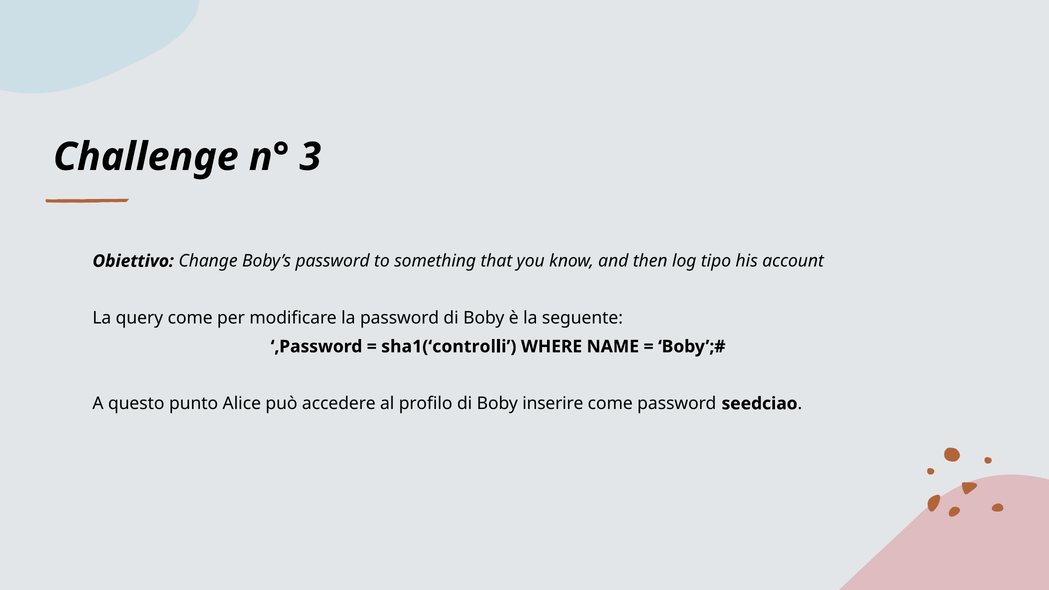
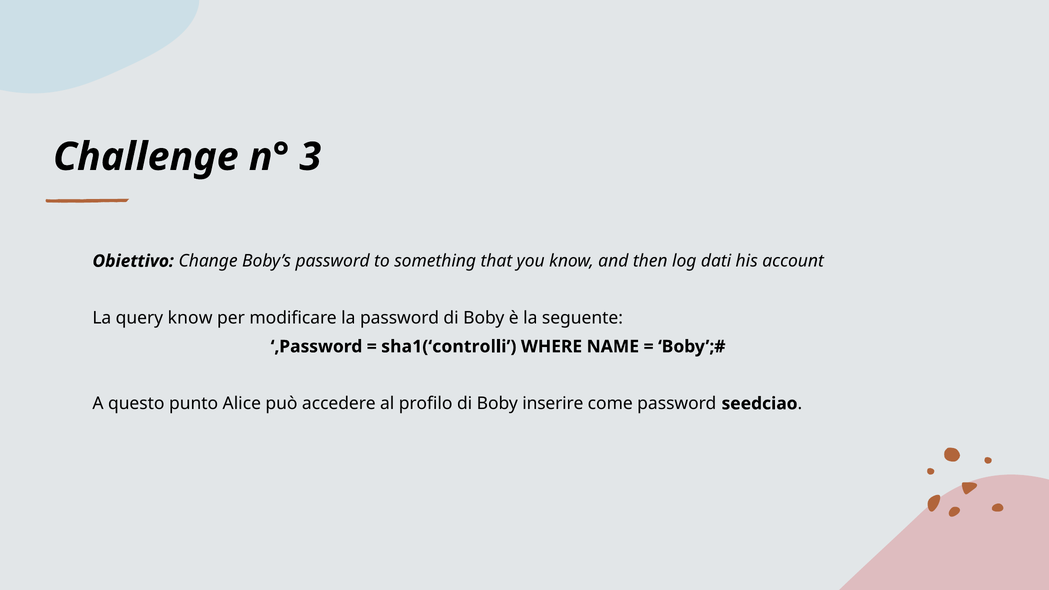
tipo: tipo -> dati (716, 261)
query come: come -> know (190, 318)
